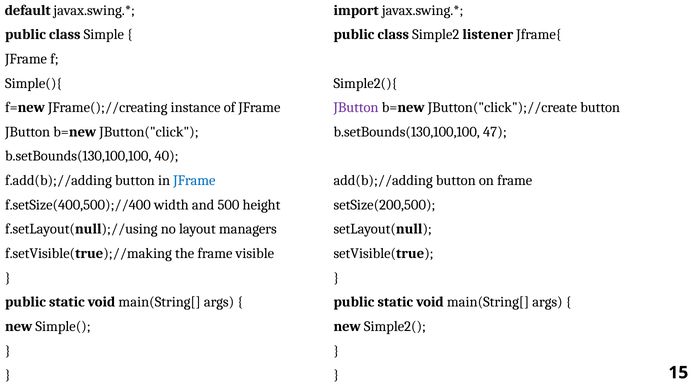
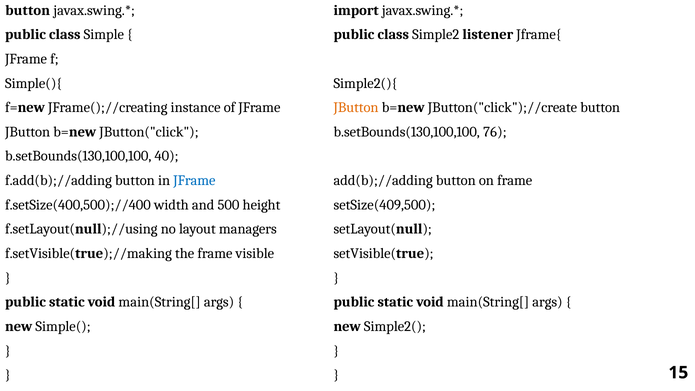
default: default -> button (28, 10)
JButton colour: purple -> orange (356, 108)
47: 47 -> 76 (495, 132)
setSize(200,500: setSize(200,500 -> setSize(409,500 (384, 205)
